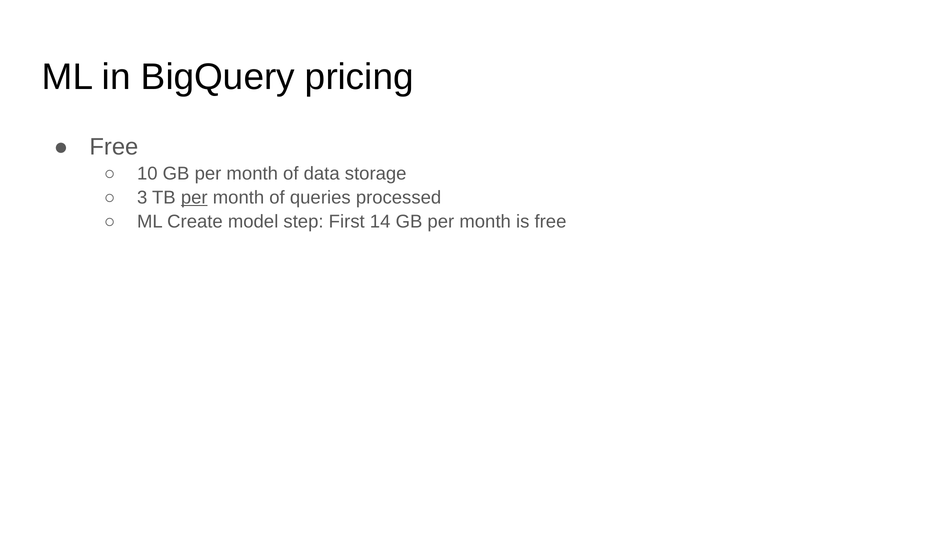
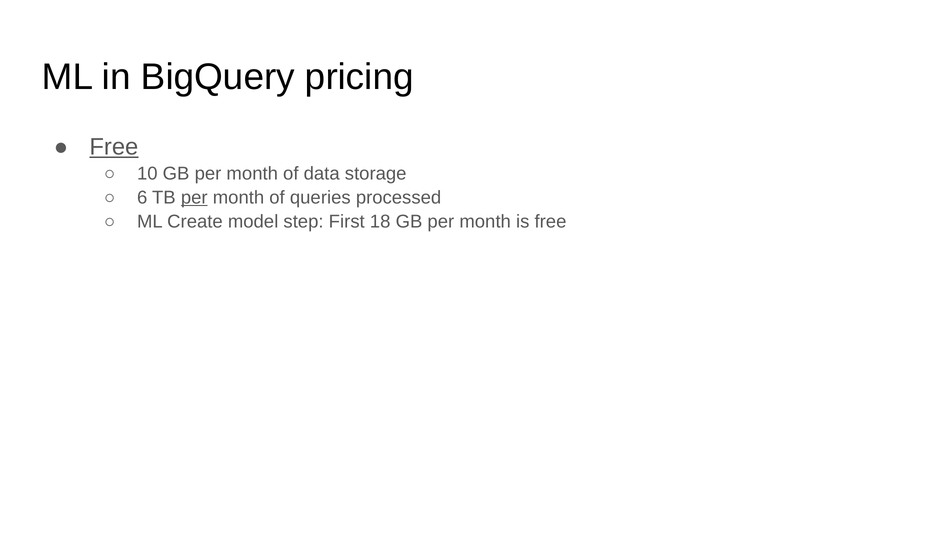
Free underline: none -> present (114, 147)
3: 3 -> 6 (142, 198)
14: 14 -> 18 (380, 222)
